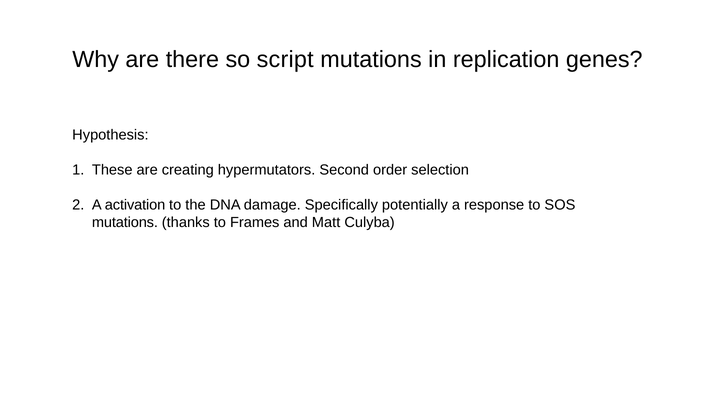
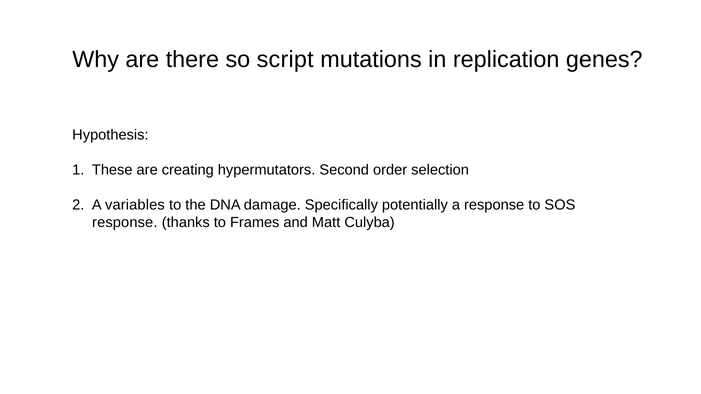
activation: activation -> variables (135, 205)
mutations: mutations -> response (125, 223)
